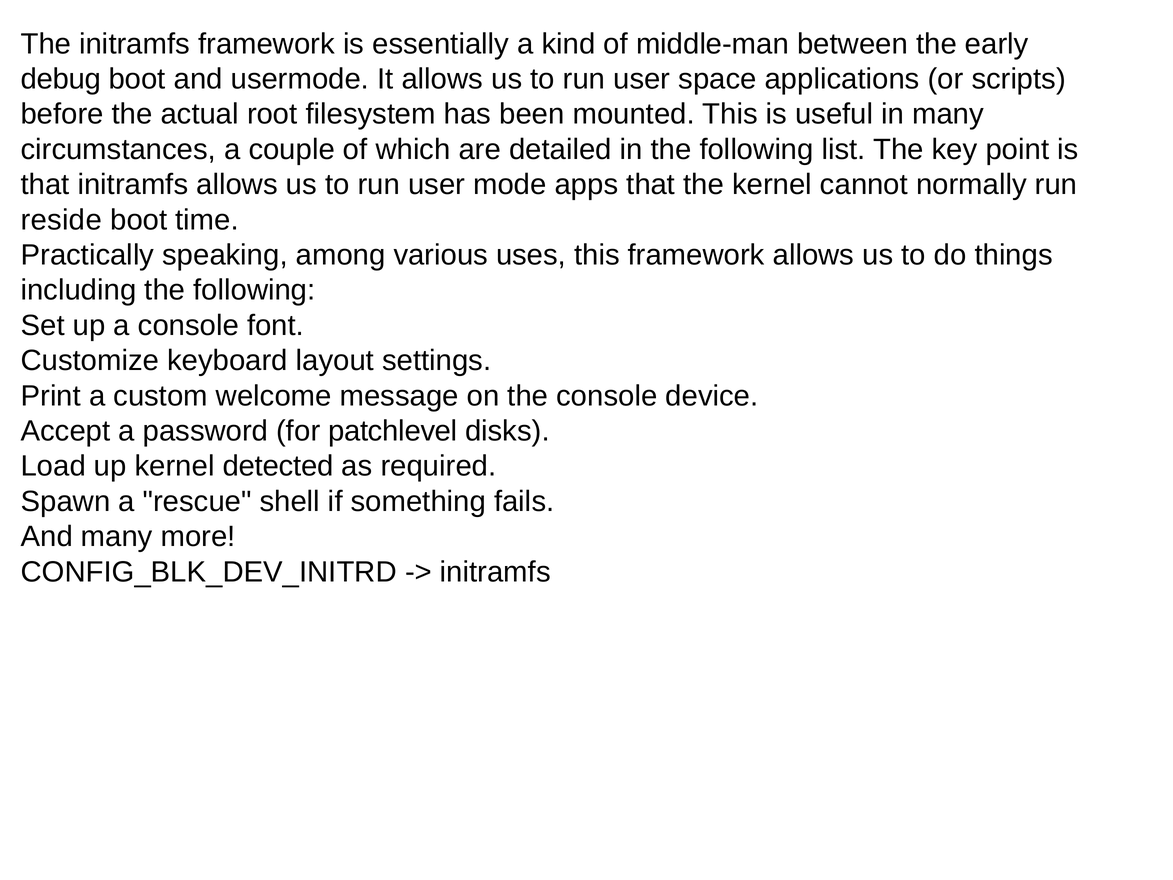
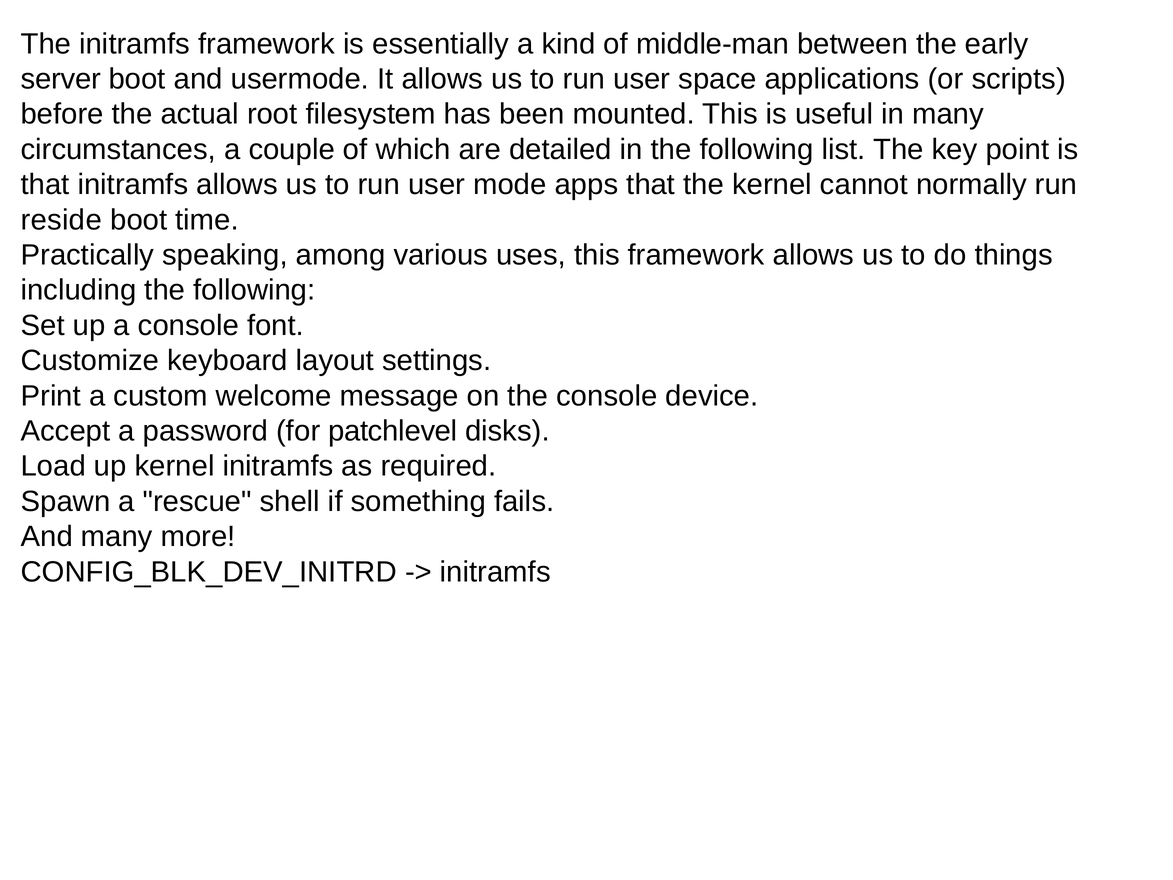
debug: debug -> server (61, 79)
kernel detected: detected -> initramfs (278, 466)
